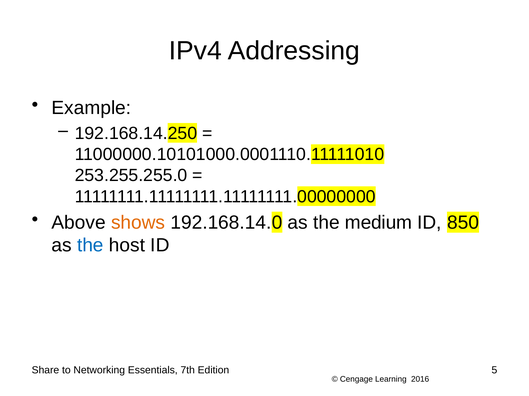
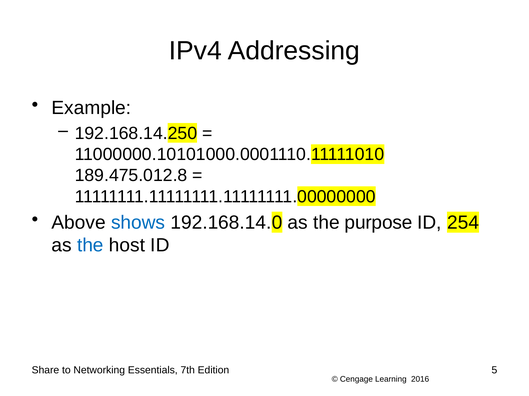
253.255.255.0: 253.255.255.0 -> 189.475.012.8 (131, 176)
shows colour: orange -> blue (138, 223)
medium: medium -> purpose (379, 223)
850: 850 -> 254 (463, 223)
